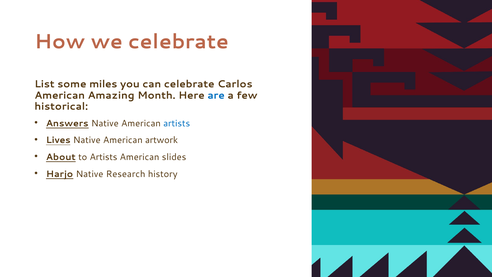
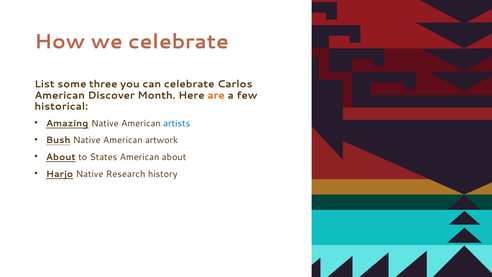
miles: miles -> three (103, 84)
Amazing: Amazing -> Discover (111, 95)
are colour: blue -> orange (216, 95)
Answers: Answers -> Amazing (67, 123)
Lives: Lives -> Bush (58, 140)
to Artists: Artists -> States (103, 157)
American slides: slides -> about (174, 157)
